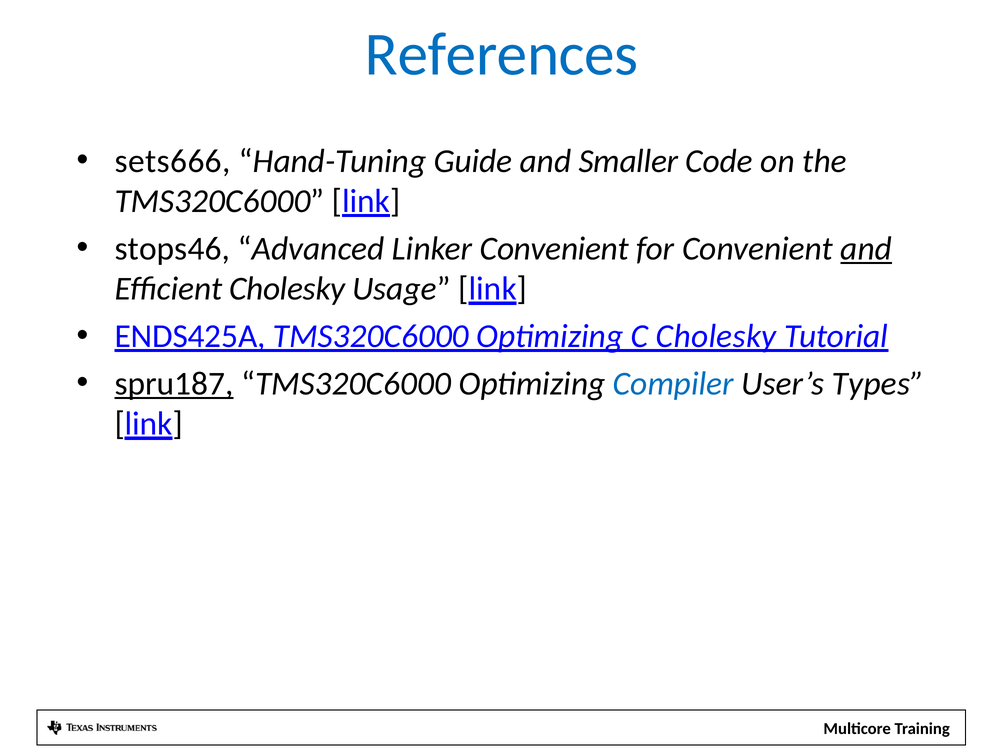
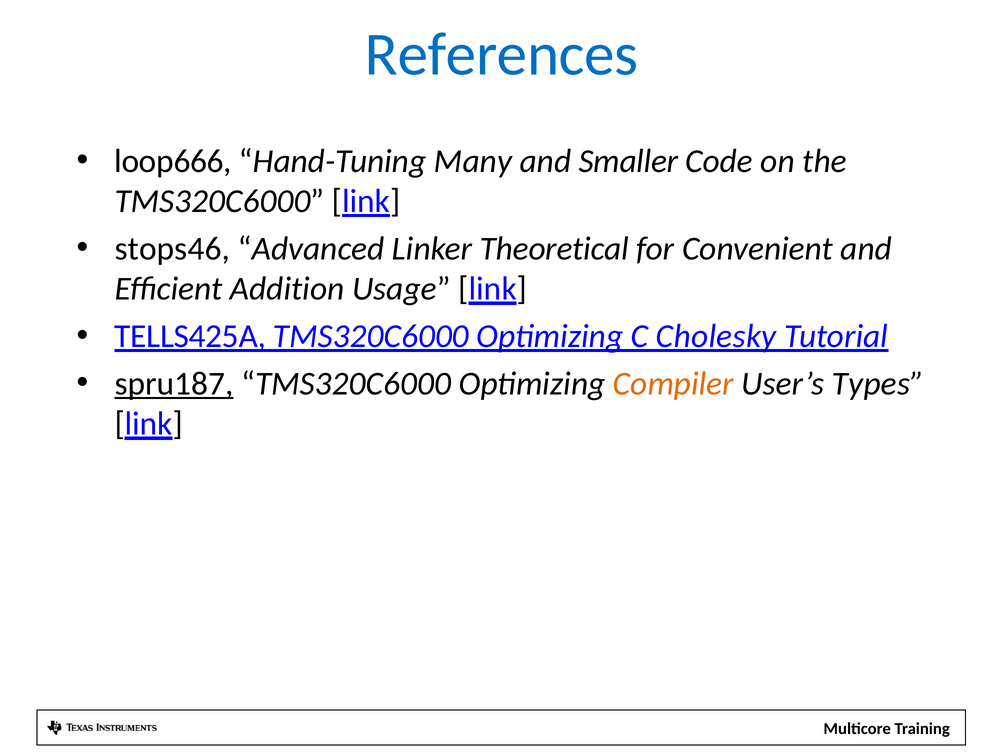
sets666: sets666 -> loop666 (173, 161)
Guide: Guide -> Many (473, 161)
Linker Convenient: Convenient -> Theoretical (554, 249)
and underline: present -> none (866, 249)
Efficient Cholesky: Cholesky -> Addition (287, 289)
ENDS425A: ENDS425A -> TELLS425A (190, 336)
Compiler colour: blue -> orange (673, 384)
